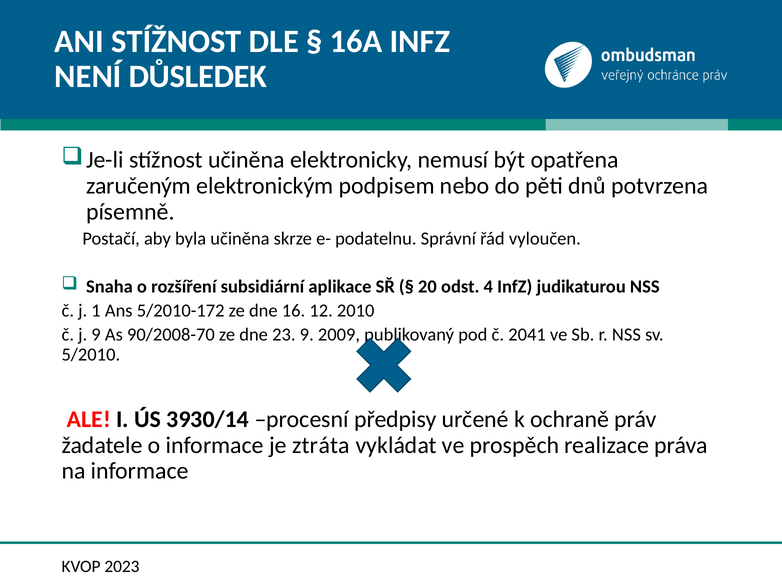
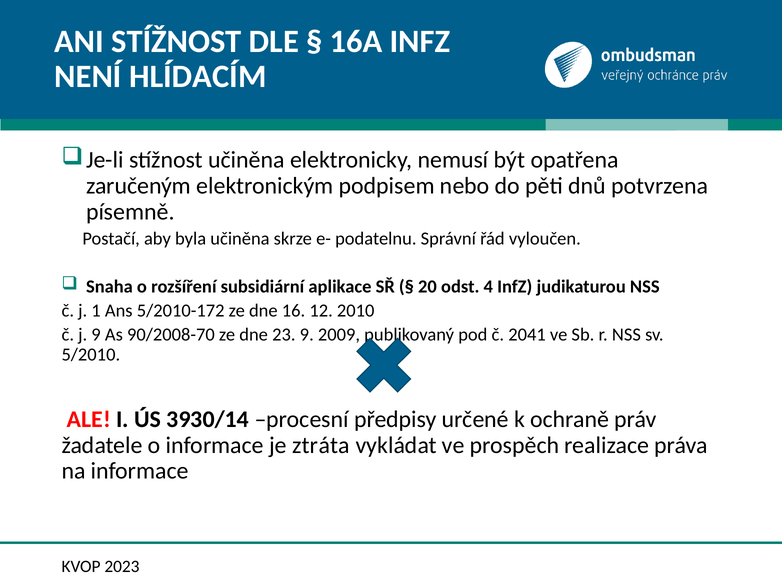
DŮSLEDEK: DŮSLEDEK -> HLÍDACÍM (198, 77)
